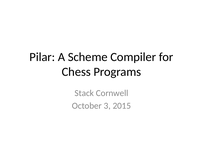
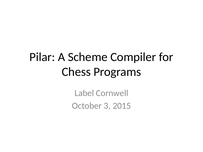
Stack: Stack -> Label (84, 93)
